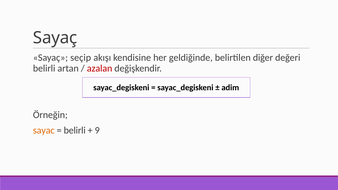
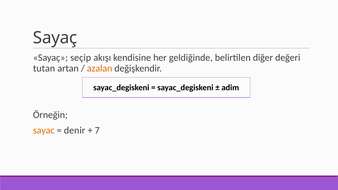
belirli: belirli -> tutan (44, 68)
azalan colour: red -> orange (100, 68)
belirli: belirli -> denir (75, 131)
9: 9 -> 7 (97, 131)
